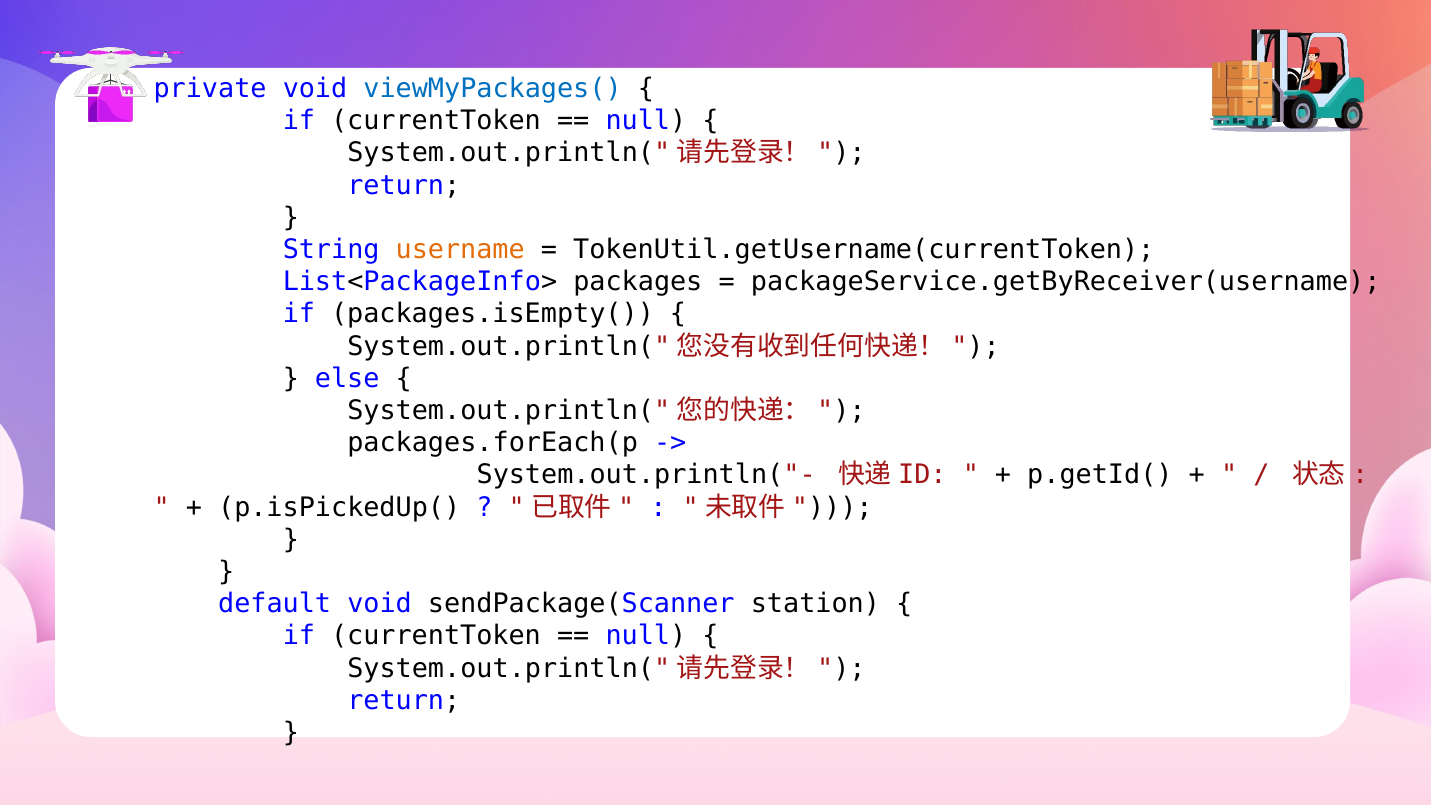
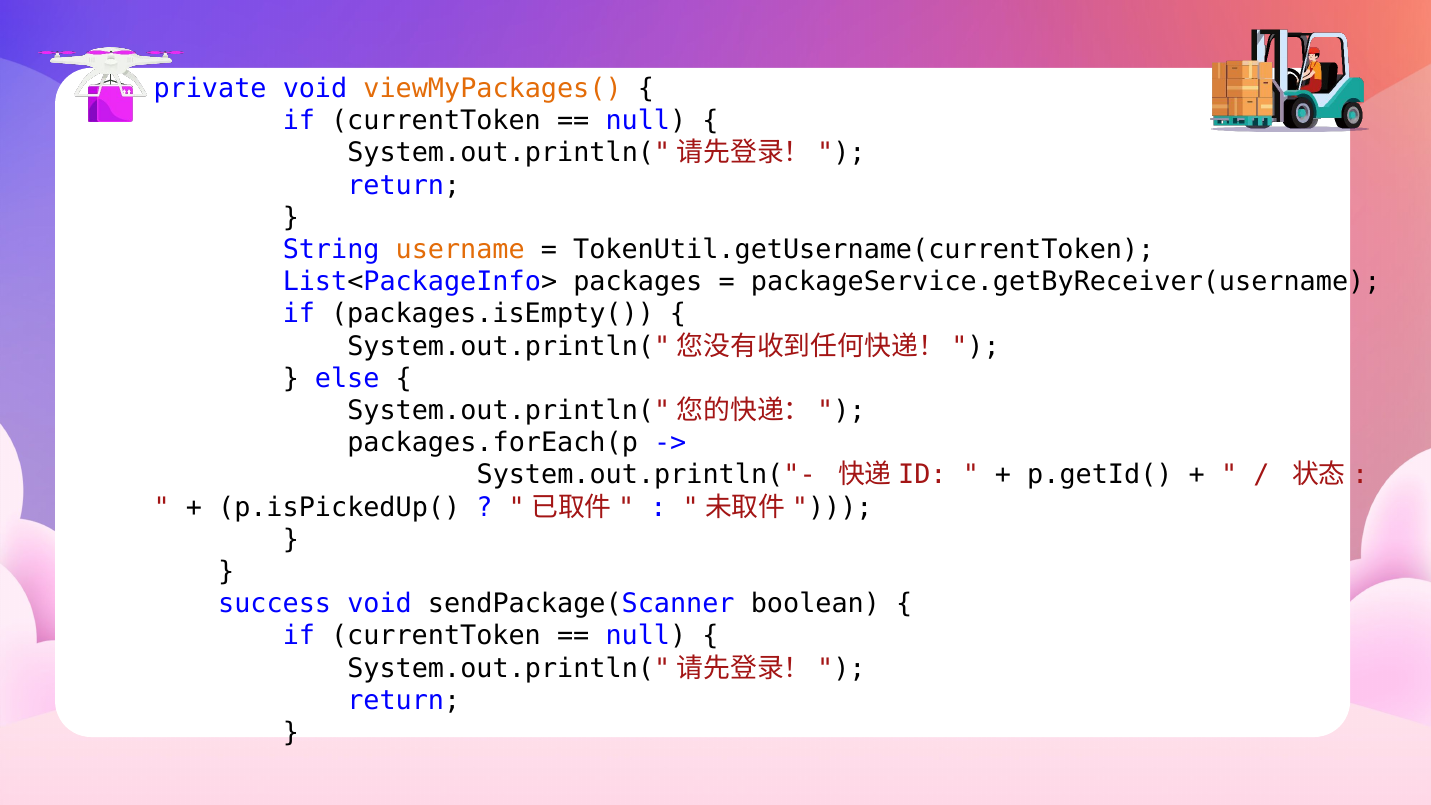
viewMyPackages( colour: blue -> orange (493, 89)
default: default -> success (275, 604)
station: station -> boolean (815, 604)
